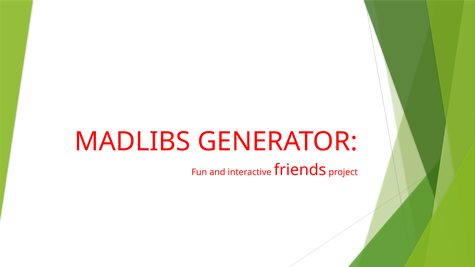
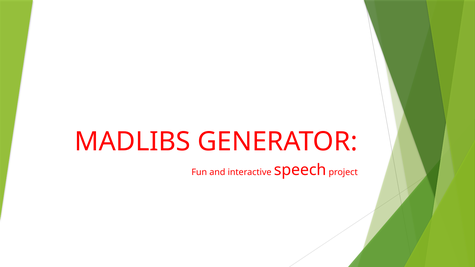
friends: friends -> speech (300, 170)
